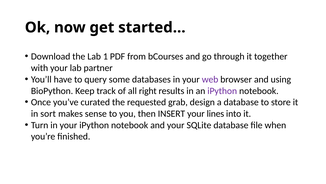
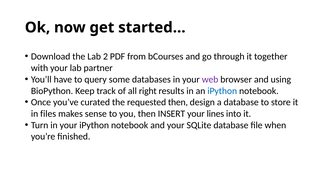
1: 1 -> 2 (105, 56)
iPython colour: purple -> blue (222, 91)
requested grab: grab -> then (178, 102)
sort: sort -> files (48, 113)
